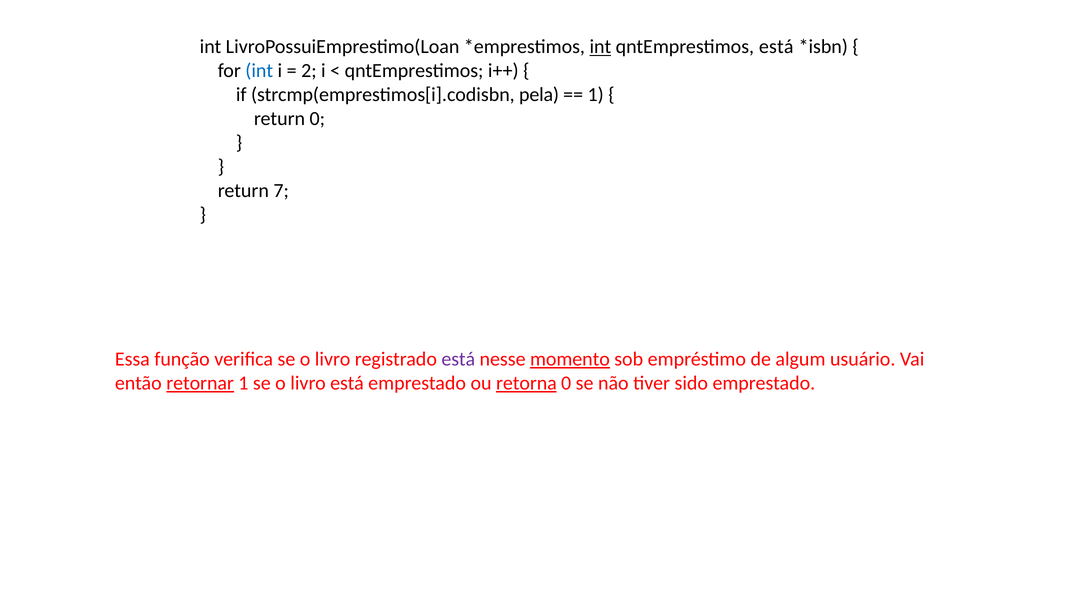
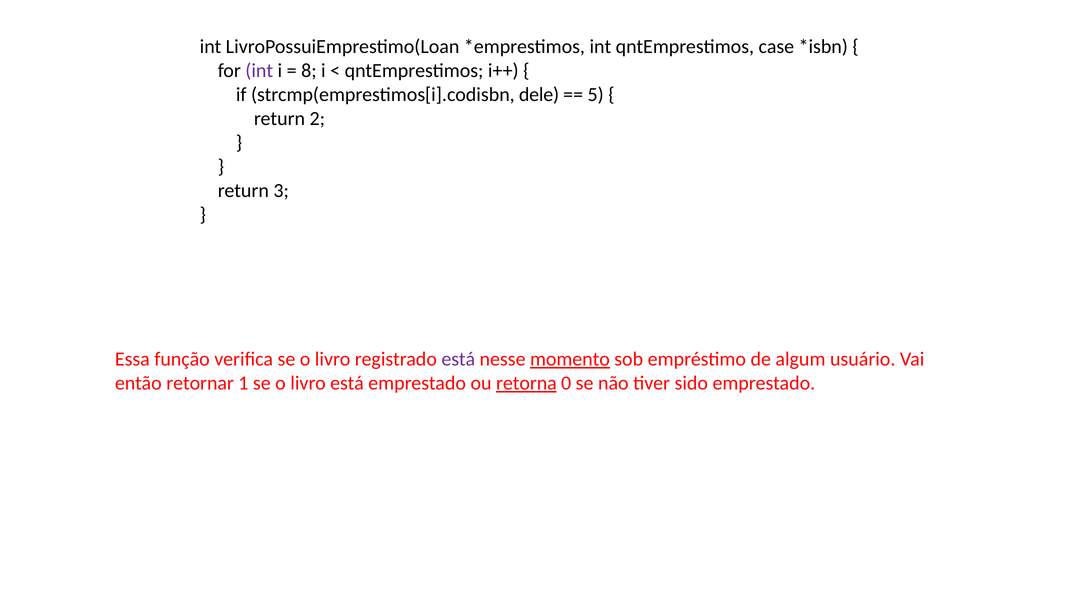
int underline: present -> none (600, 47)
qntEmprestimos está: está -> case (776, 47)
int colour: blue -> purple (259, 71)
2: 2 -> 8 (309, 71)
pela: pela -> dele (539, 95)
1: 1 -> 5 (596, 95)
return 0: 0 -> 2 (317, 119)
7: 7 -> 3 (281, 191)
retornar underline: present -> none (200, 383)
